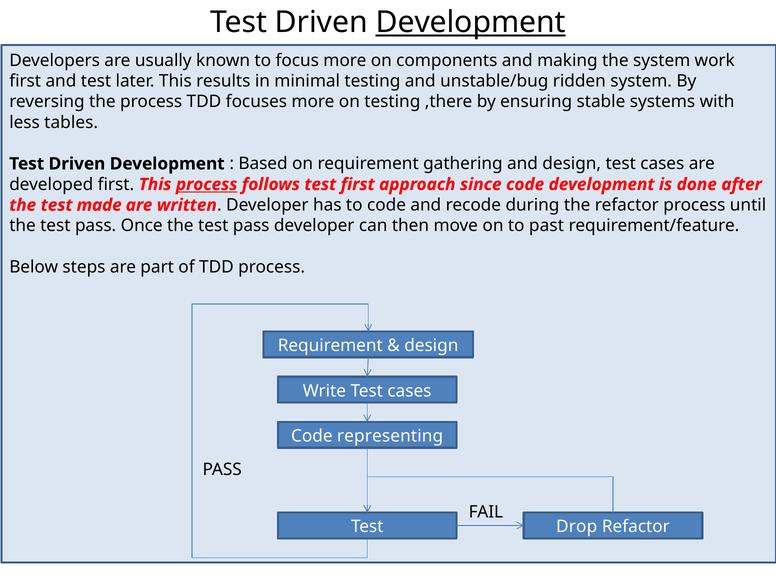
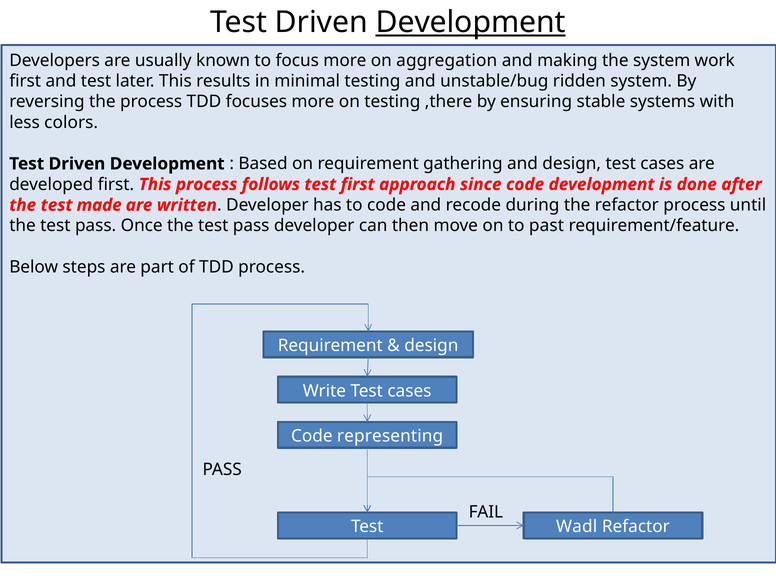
components: components -> aggregation (447, 60)
tables: tables -> colors (71, 122)
process underline: present -> none (207, 184)
Drop: Drop -> Wadl (577, 527)
